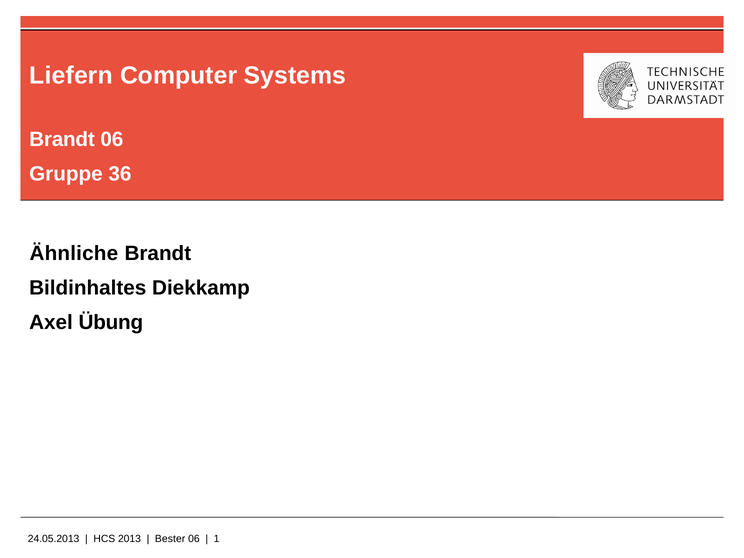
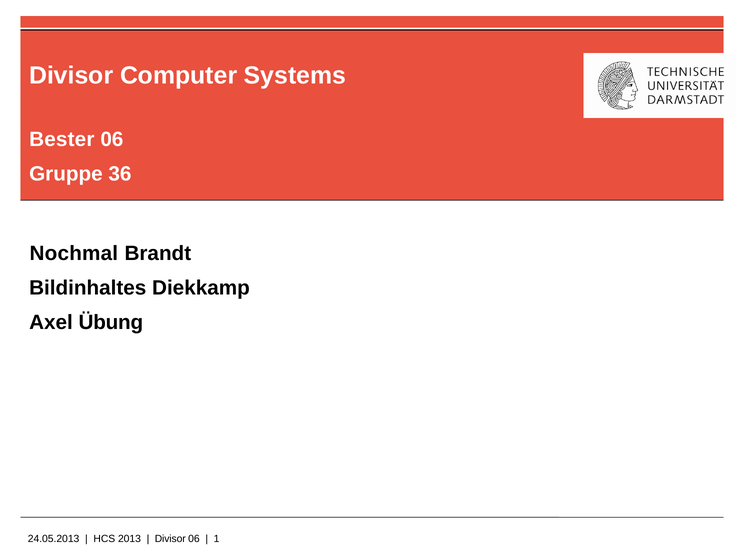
Liefern: Liefern -> Divisor (71, 76)
Brandt: Brandt -> Bester (62, 139)
Ähnliche: Ähnliche -> Nochmal (74, 253)
Bester: Bester -> Divisor (170, 539)
